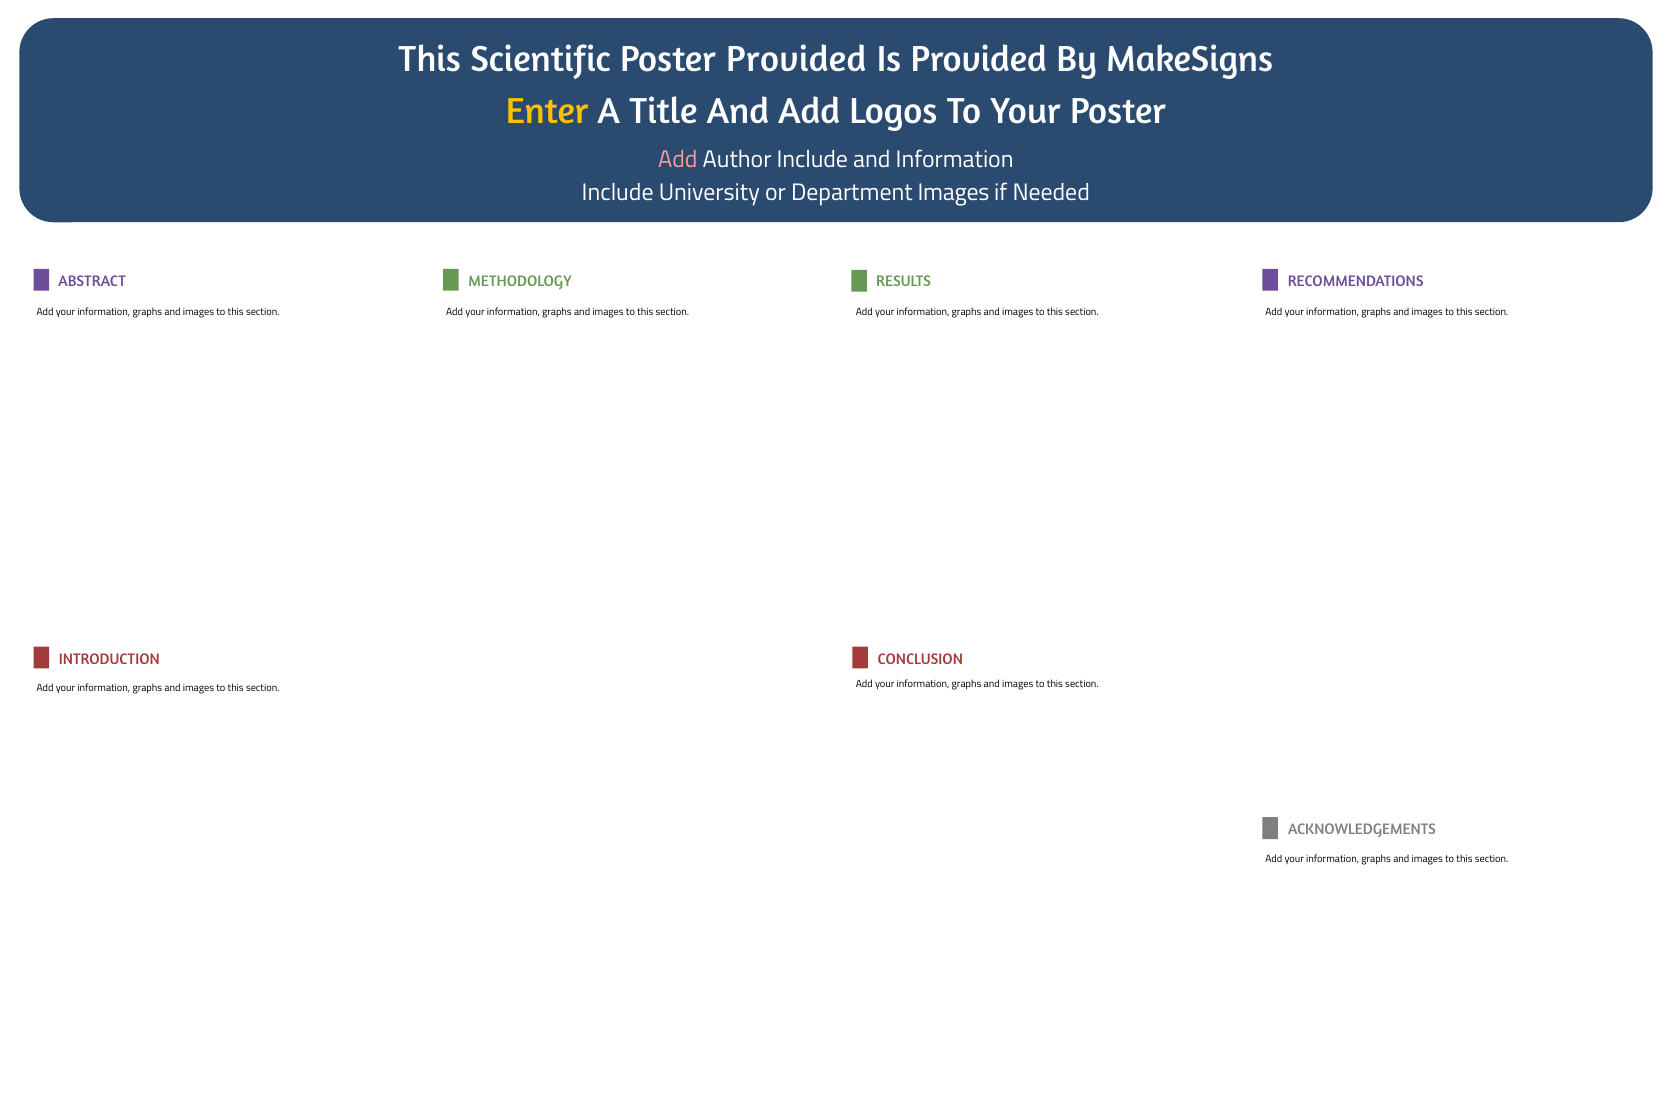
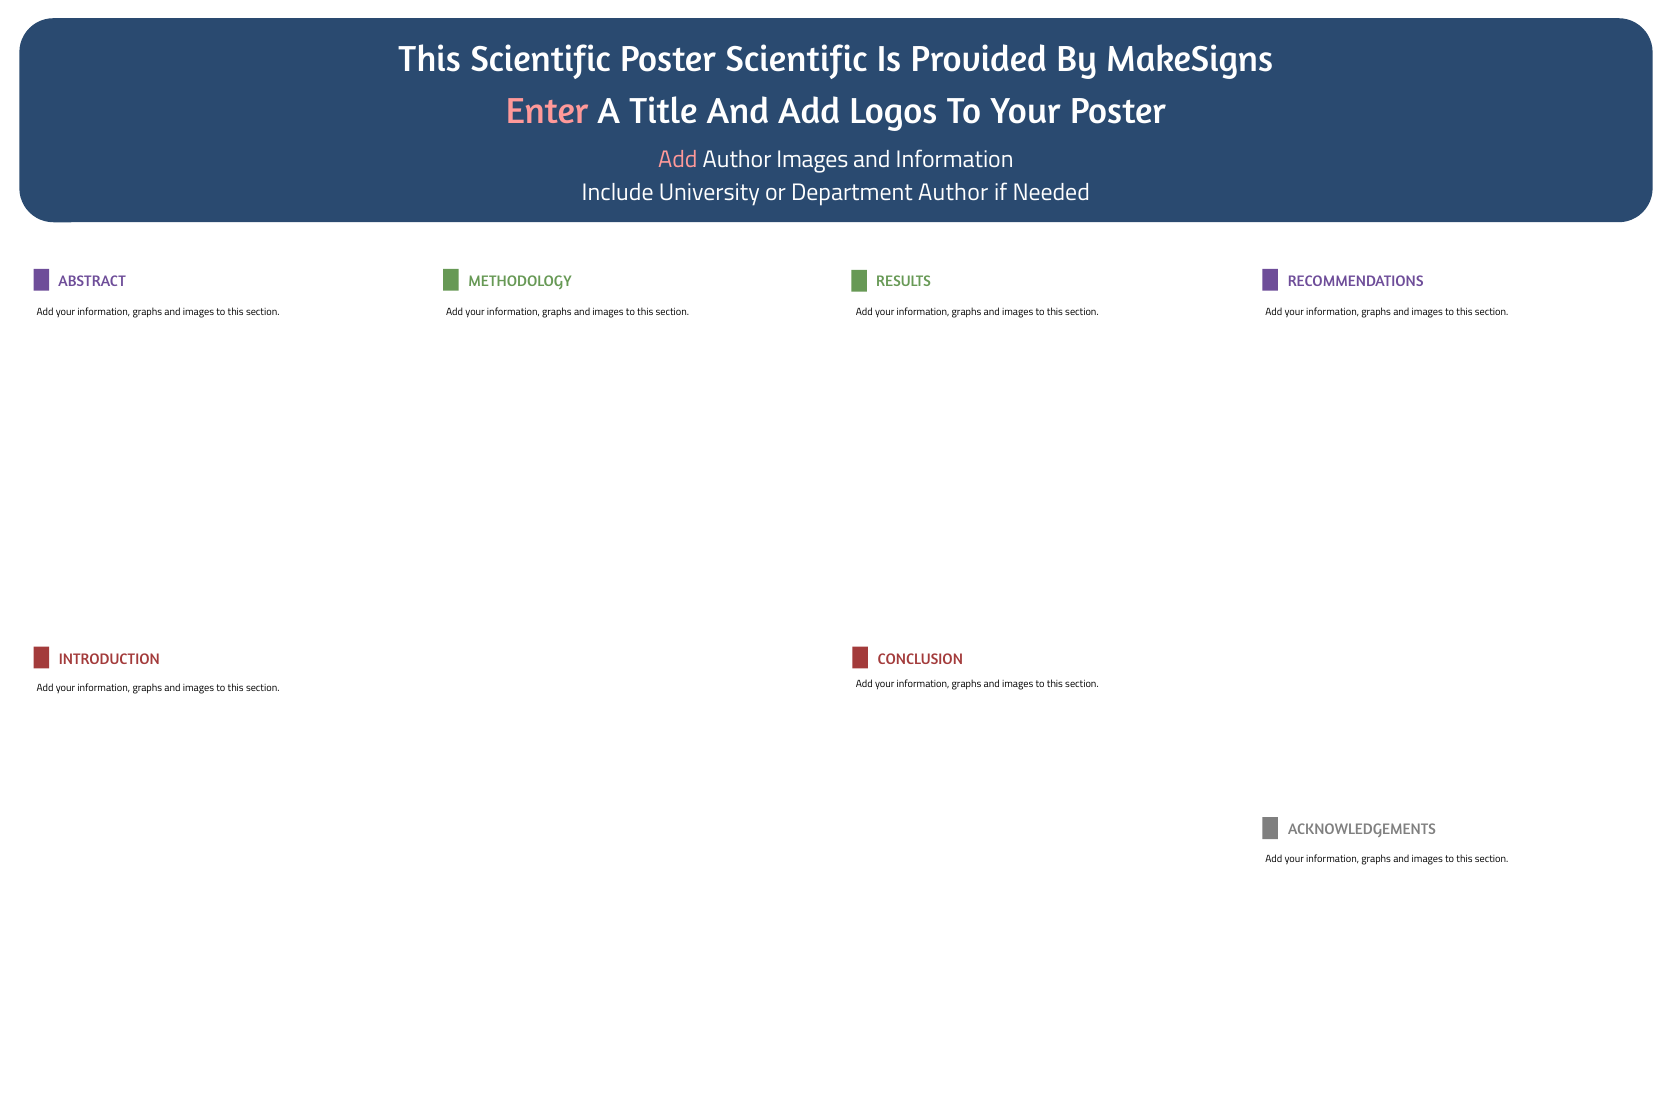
Poster Provided: Provided -> Scientific (796, 60)
Enter colour: yellow -> pink (547, 111)
Author Include: Include -> Images (812, 159)
Department Images: Images -> Author (953, 193)
